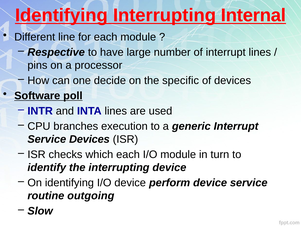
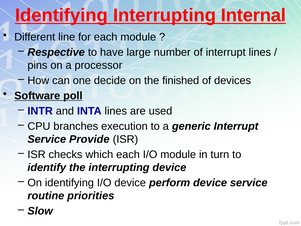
specific: specific -> finished (181, 80)
Service Devices: Devices -> Provide (89, 139)
outgoing: outgoing -> priorities (91, 196)
